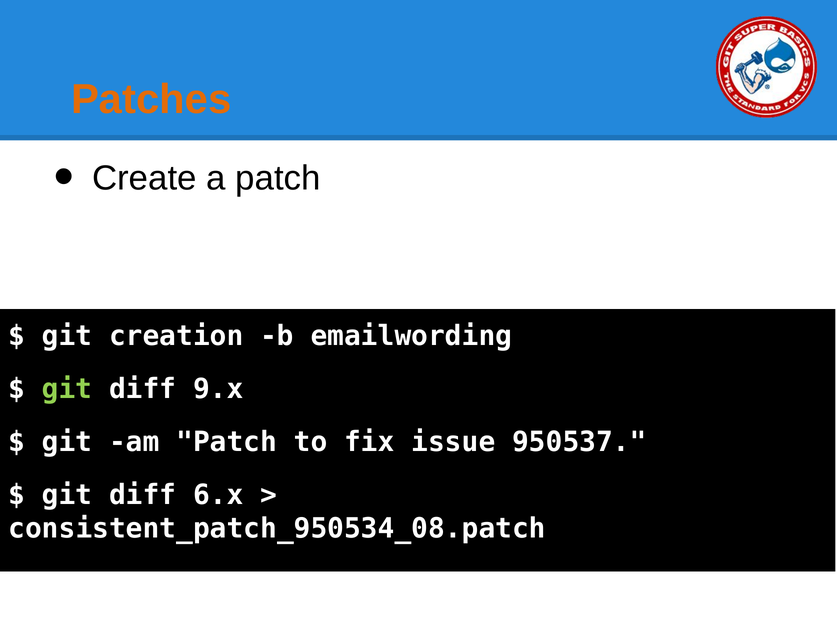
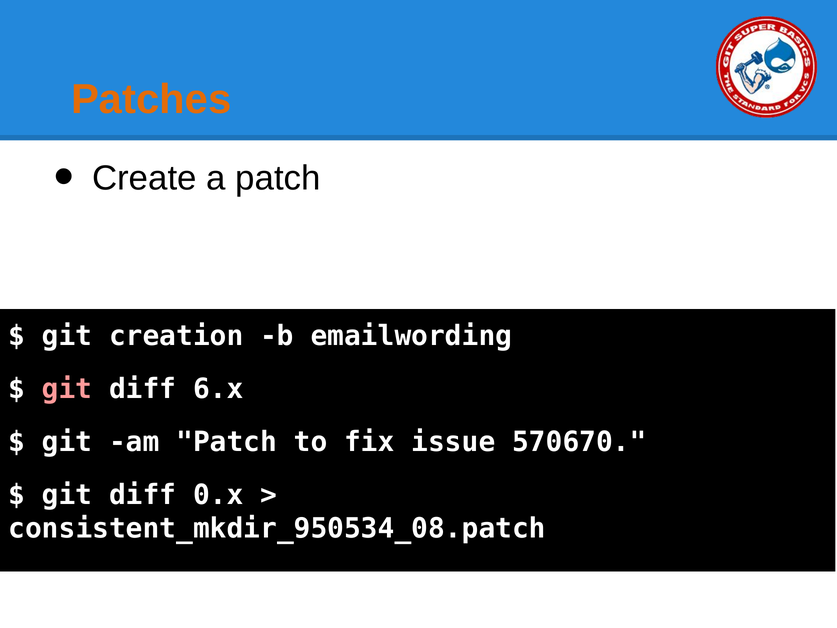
git colour: light green -> pink (67, 389)
9.x: 9.x -> 6.x (218, 389)
950537: 950537 -> 570670 (579, 442)
6.x: 6.x -> 0.x (218, 495)
consistent_patch_950534_08.patch: consistent_patch_950534_08.patch -> consistent_mkdir_950534_08.patch (277, 529)
